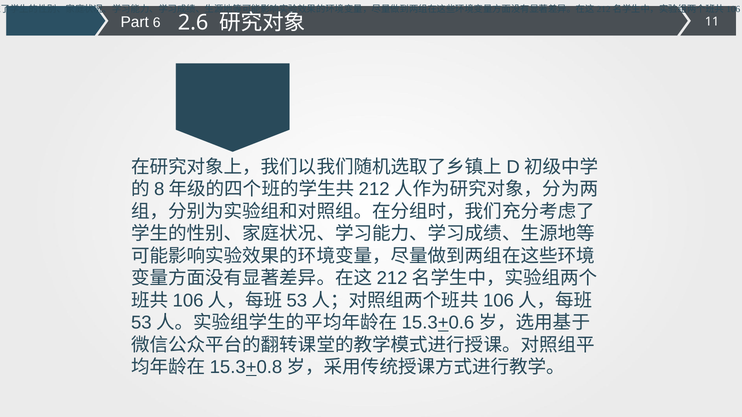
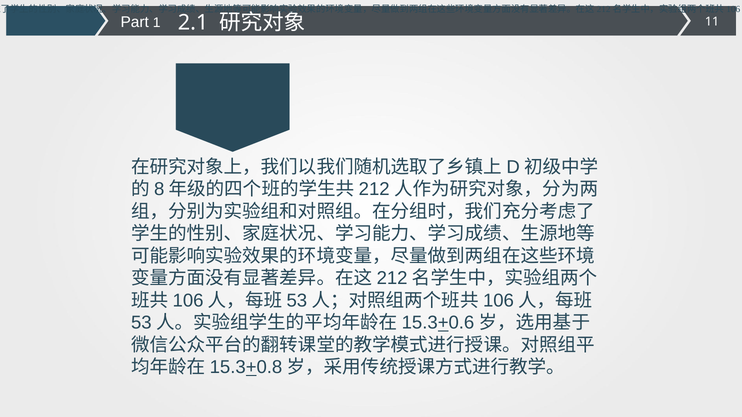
6: 6 -> 1 (157, 23)
2.6: 2.6 -> 2.1 (193, 23)
